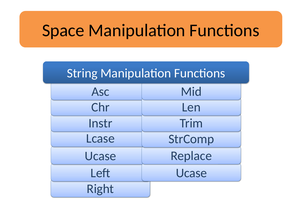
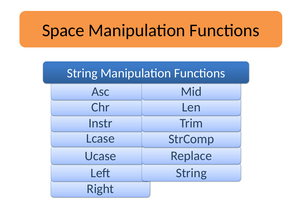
Ucase: Ucase -> String (191, 173)
